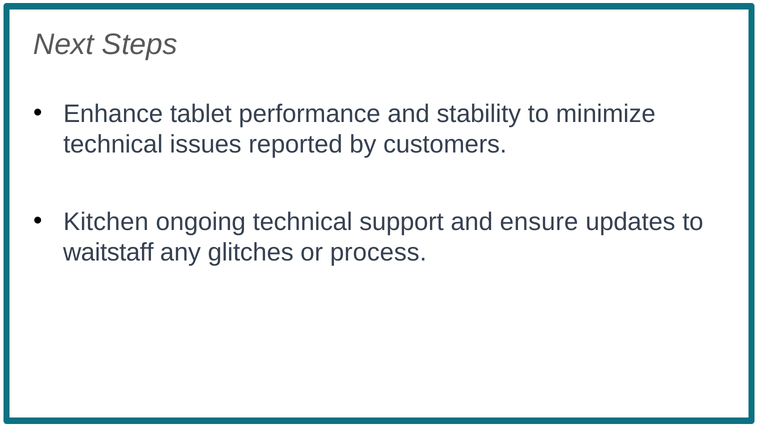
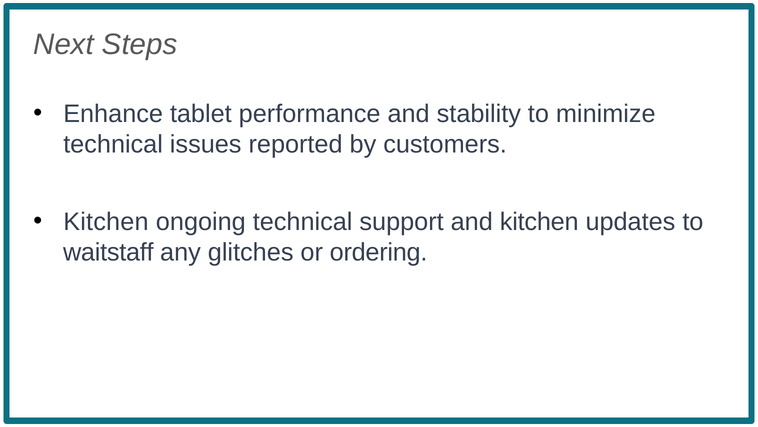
and ensure: ensure -> kitchen (539, 222)
process: process -> ordering (379, 252)
